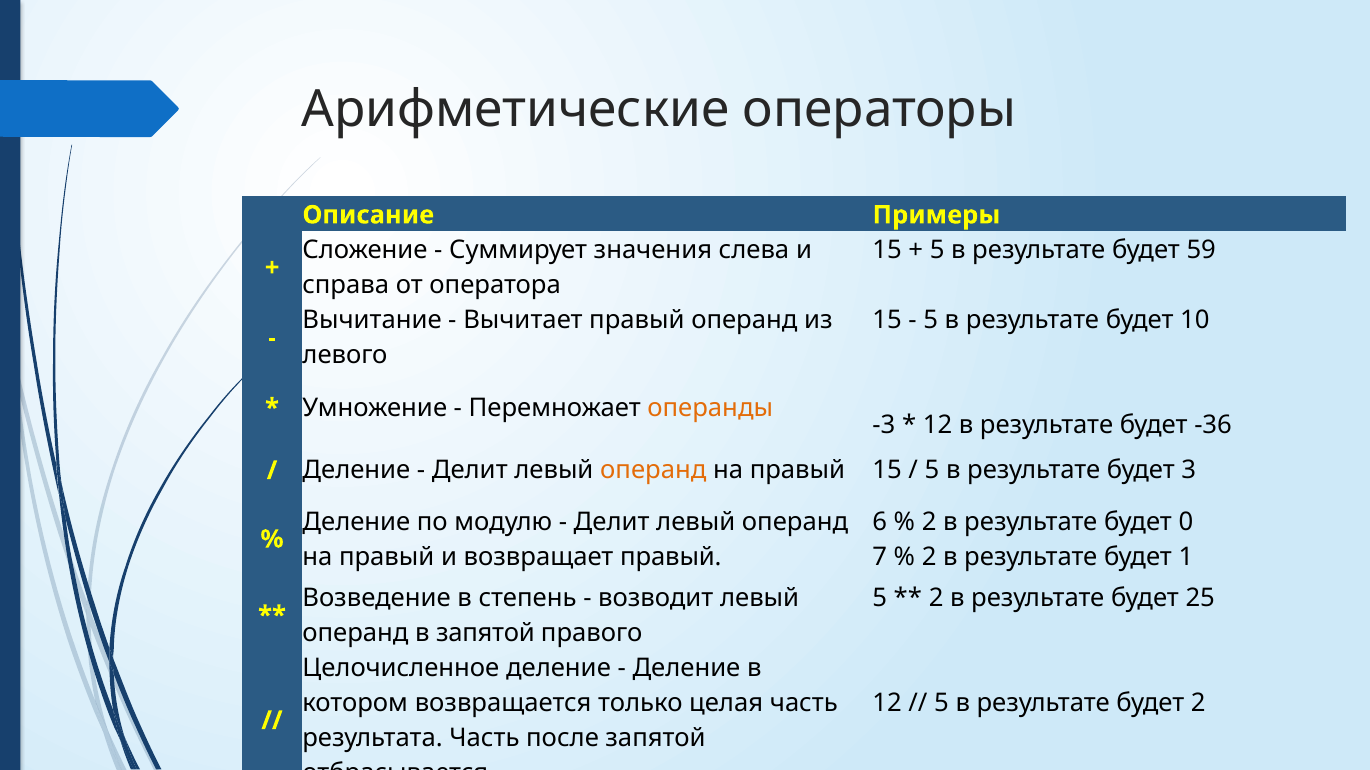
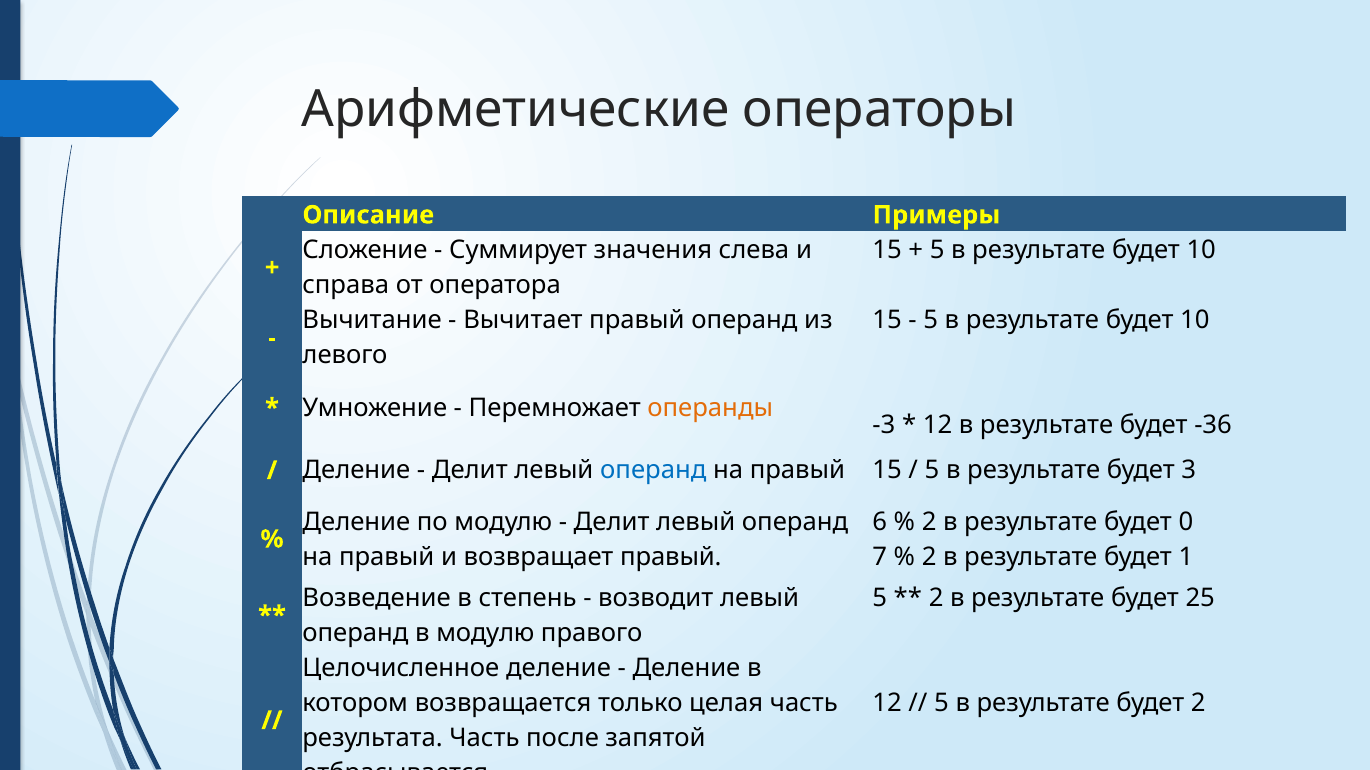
59: 59 -> 10 (1201, 250)
операнд colour: orange -> blue (653, 471)
в запятой: запятой -> модулю (485, 633)
